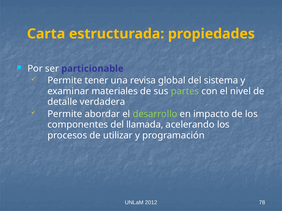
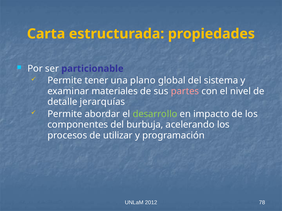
revisa: revisa -> plano (143, 81)
partes colour: light green -> pink (185, 91)
verdadera: verdadera -> jerarquías (102, 102)
llamada: llamada -> burbuja (145, 125)
